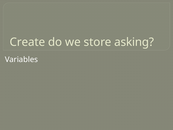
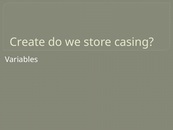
asking: asking -> casing (134, 42)
